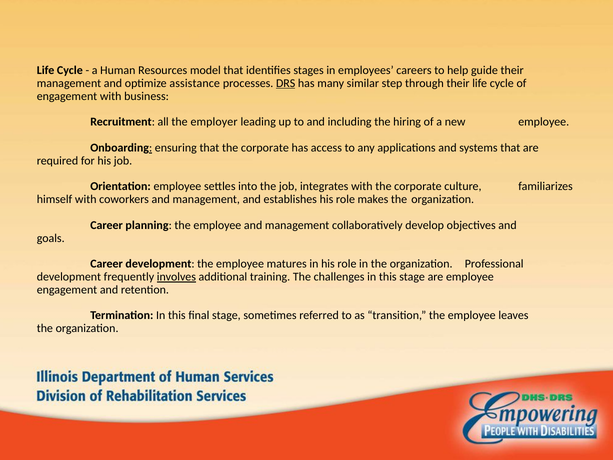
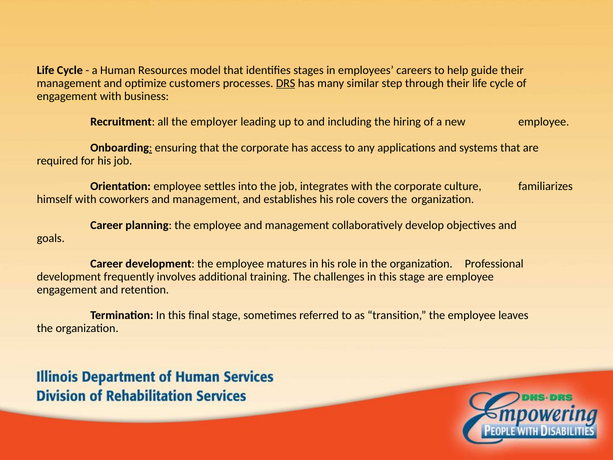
assistance: assistance -> customers (195, 83)
makes: makes -> covers (373, 199)
involves underline: present -> none (176, 277)
